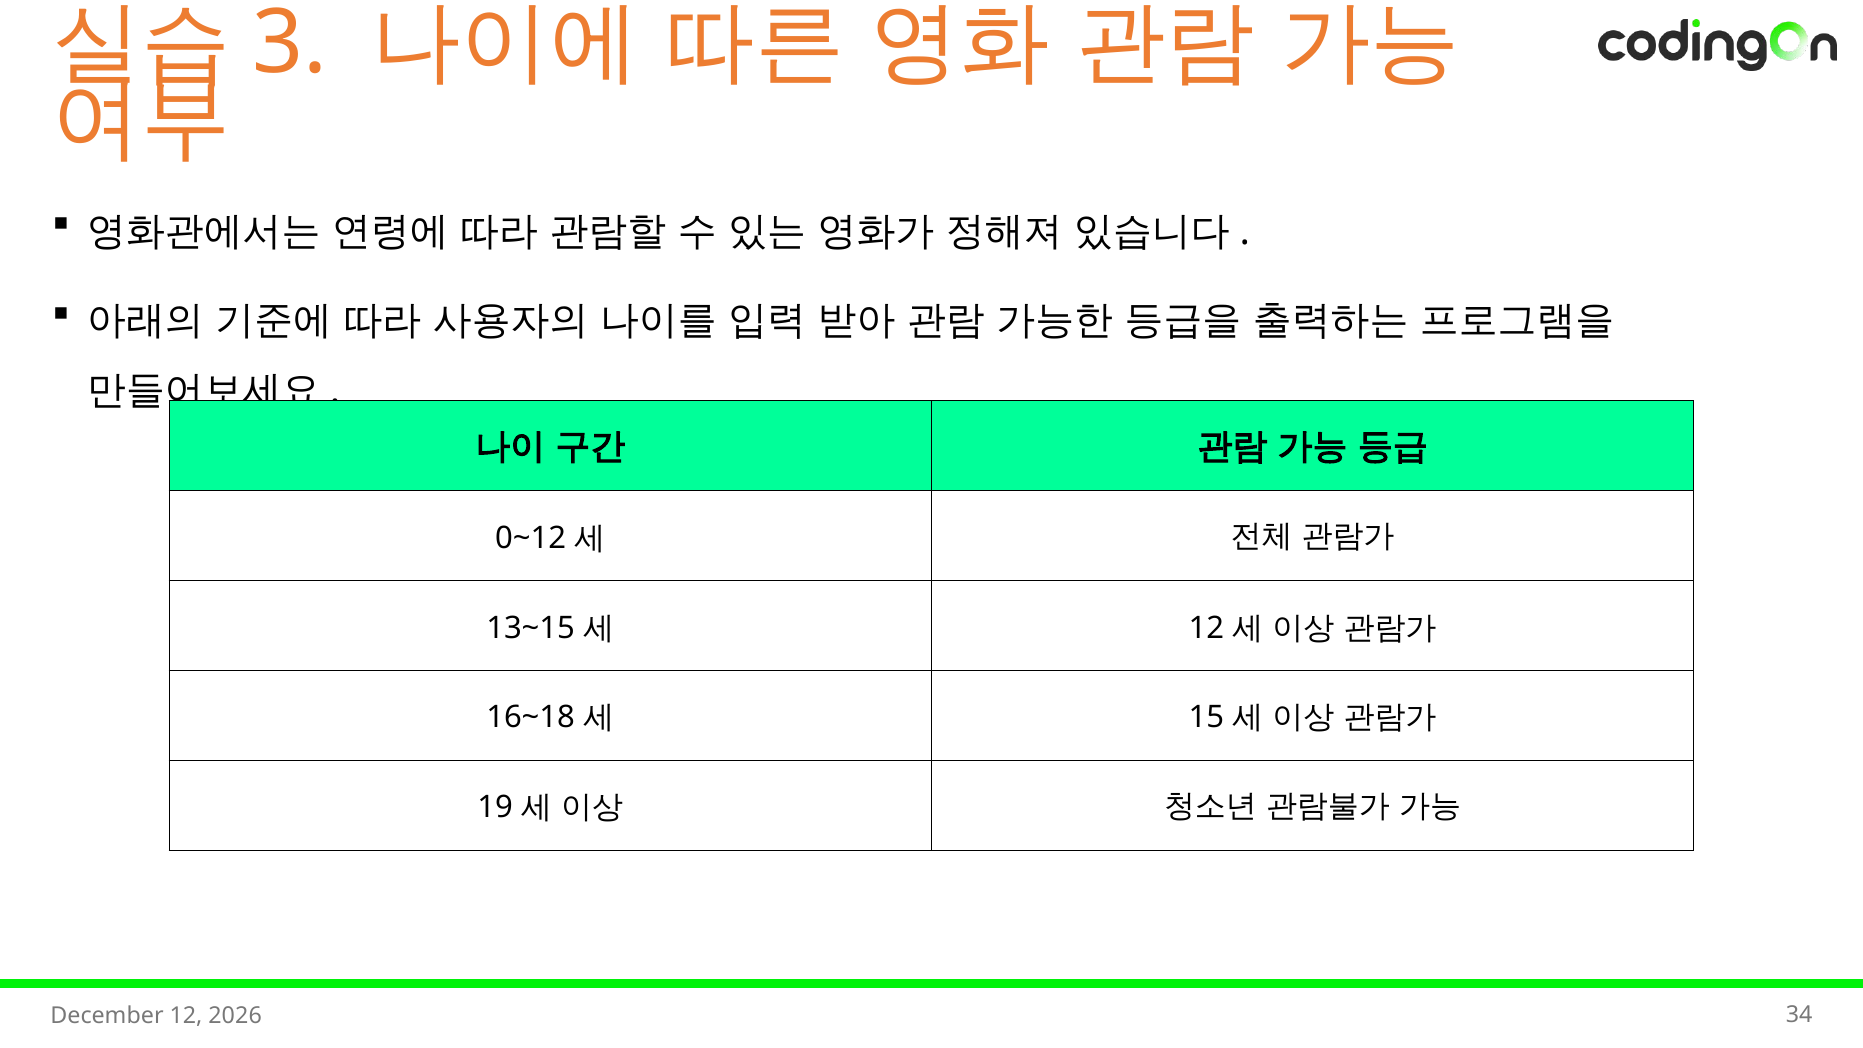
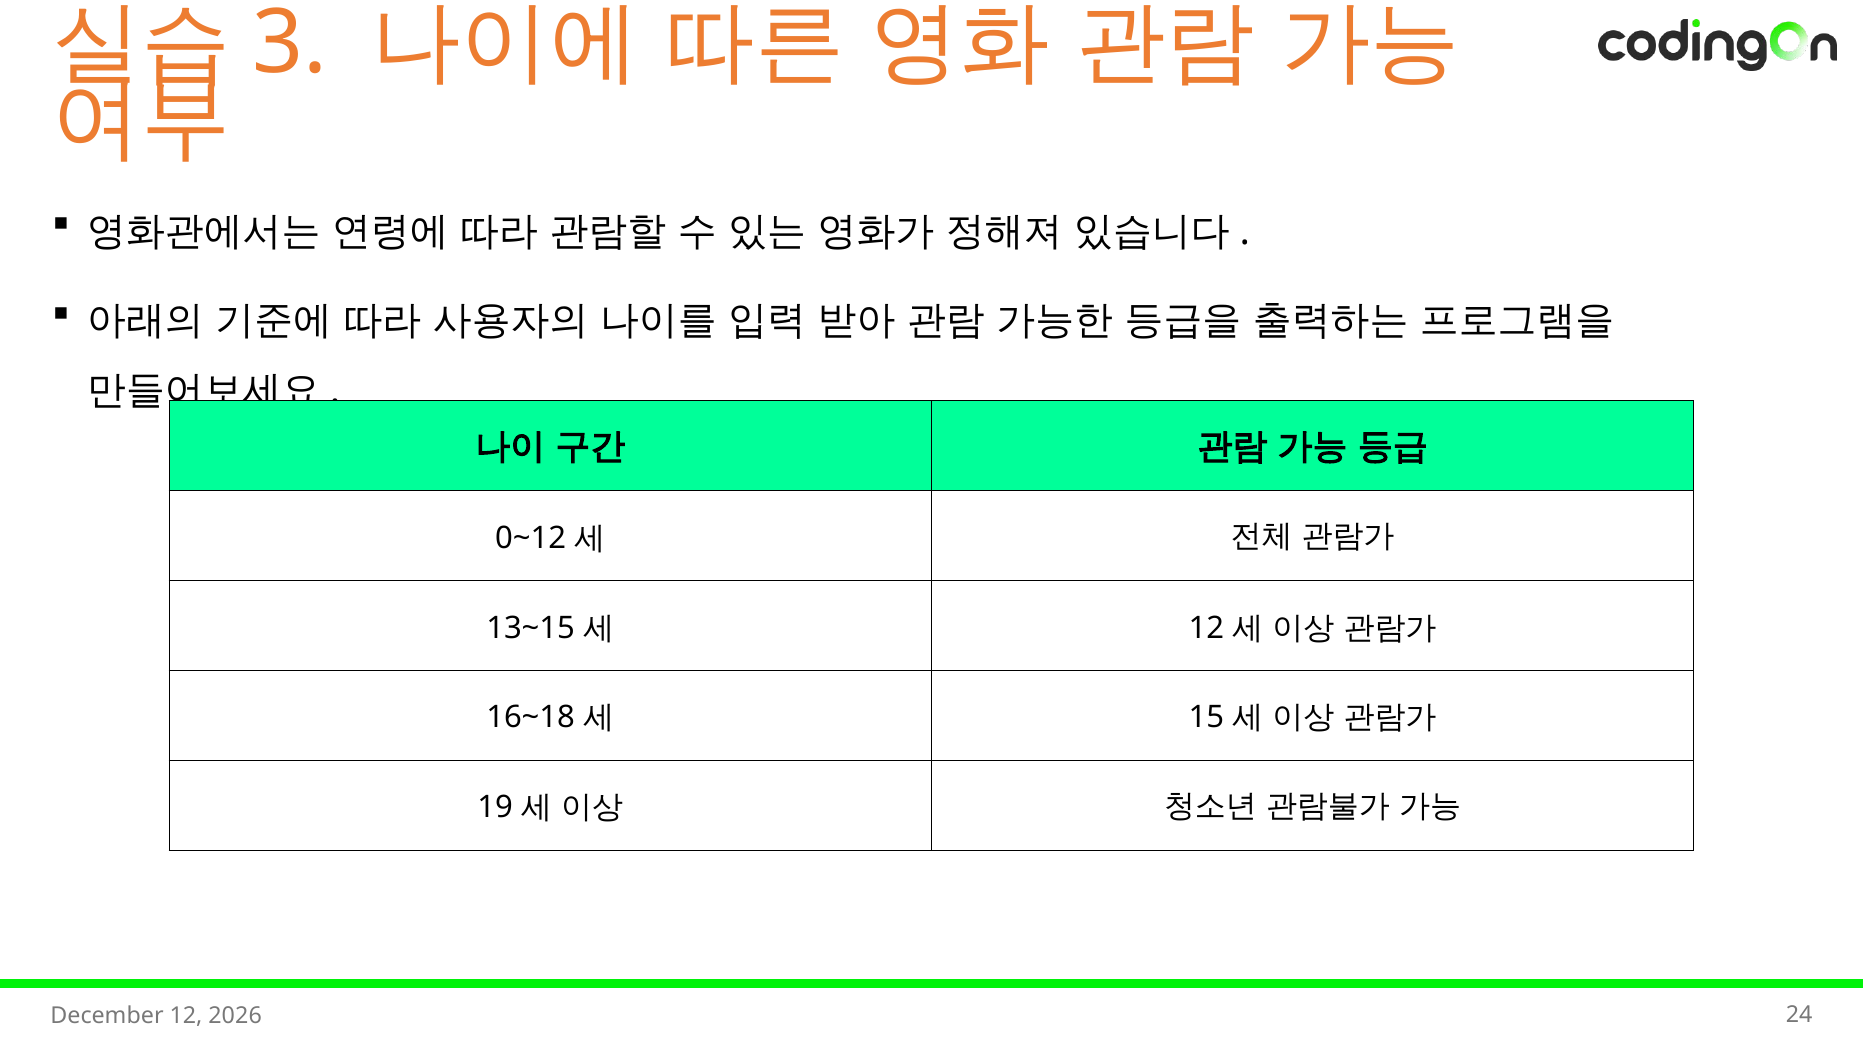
34: 34 -> 24 (1799, 1015)
